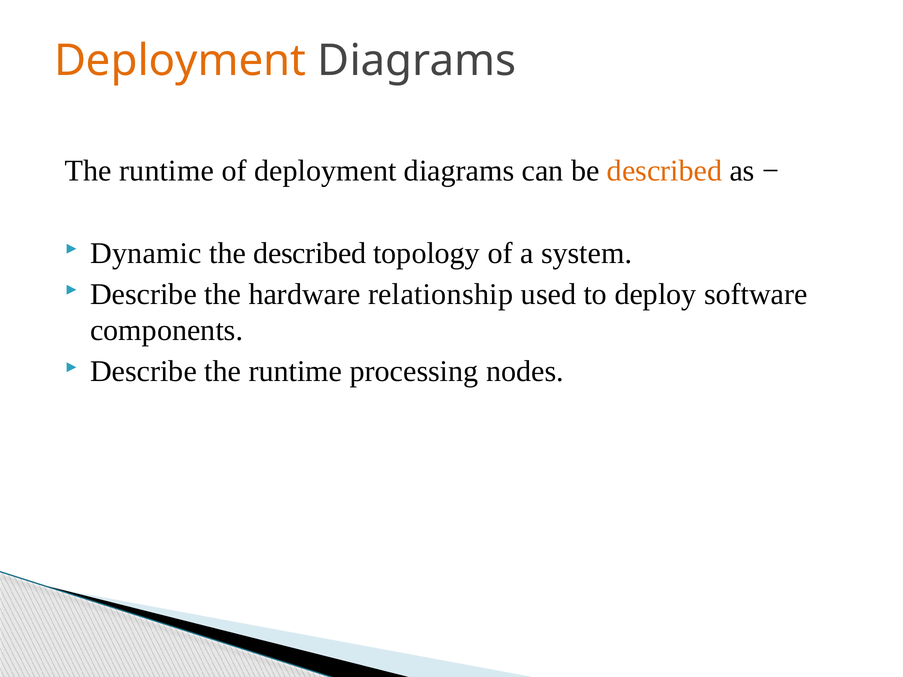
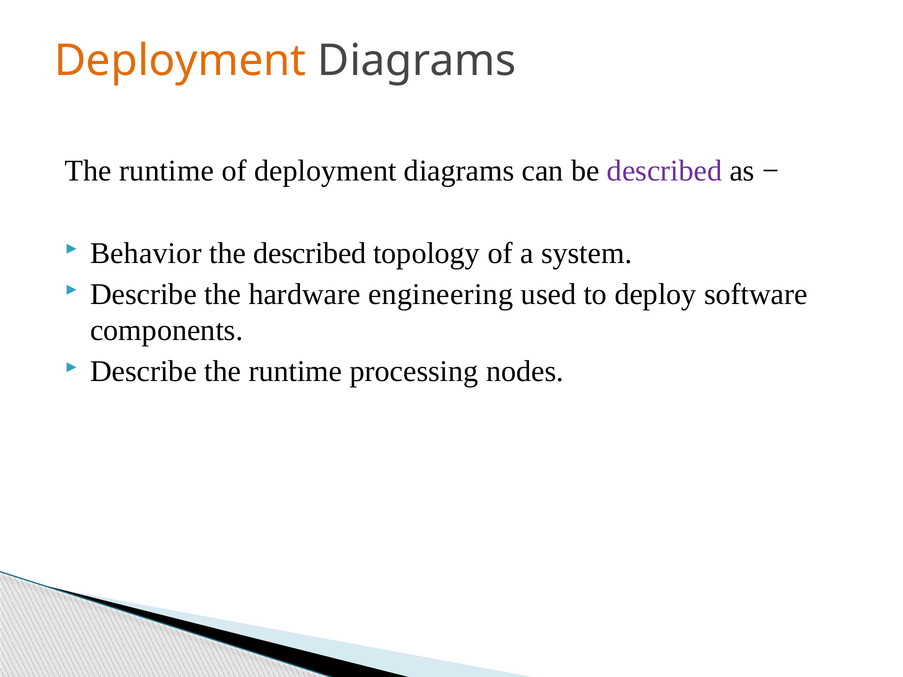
described colour: orange -> purple (665, 171)
Dynamic: Dynamic -> Behavior (146, 253)
relationship: relationship -> engineering (441, 294)
